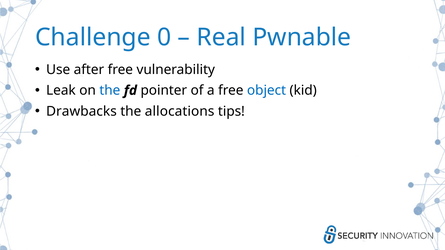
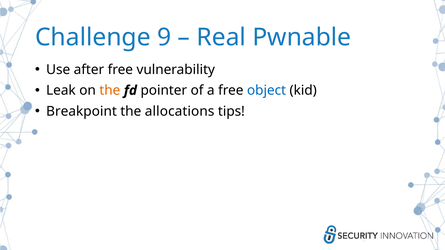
0: 0 -> 9 (164, 37)
the colour: blue -> orange (110, 91)
Drawbacks: Drawbacks -> Breakpoint (82, 111)
